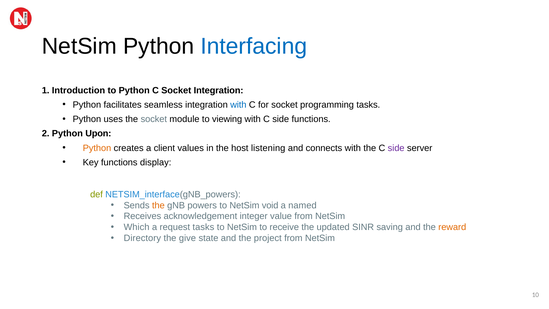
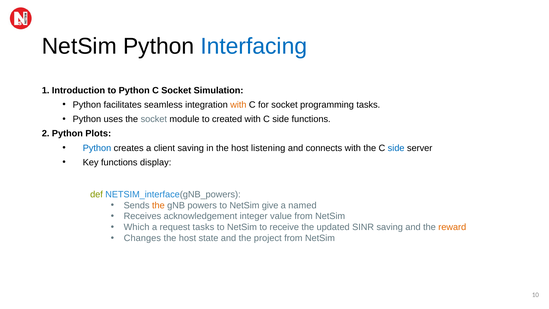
Socket Integration: Integration -> Simulation (219, 90)
with colour: blue -> orange (238, 105)
viewing: viewing -> created (227, 119)
Upon: Upon -> Plots (98, 134)
Python colour: orange -> blue (97, 148)
client values: values -> saving (191, 148)
side colour: purple -> blue (396, 148)
void: void -> give (270, 205)
Directory: Directory -> Changes (142, 238)
give: give -> host (187, 238)
